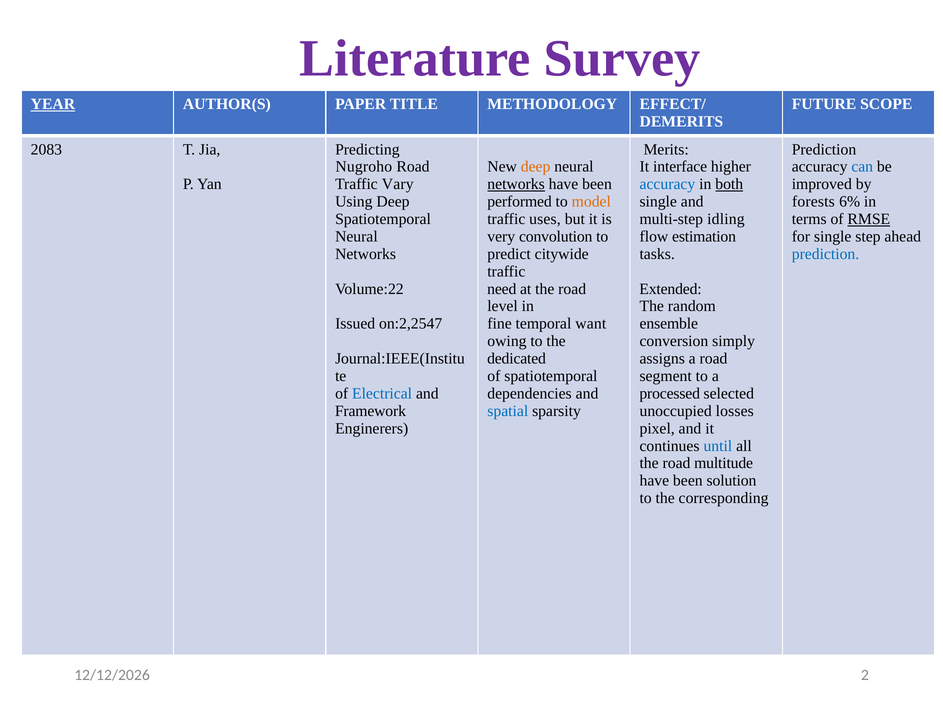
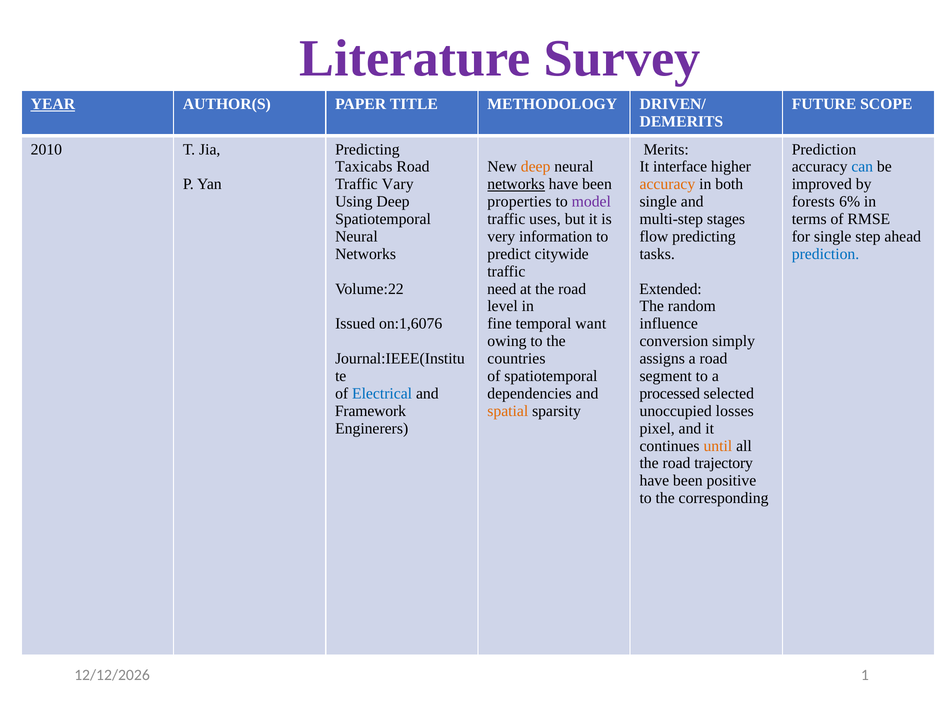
EFFECT/: EFFECT/ -> DRIVEN/ (673, 104)
2083: 2083 -> 2010 (46, 149)
Nugroho: Nugroho -> Taxicabs (364, 167)
accuracy colour: blue -> orange (667, 184)
both underline: present -> none (729, 184)
performed: performed -> properties (519, 202)
model colour: orange -> purple (591, 202)
idling: idling -> stages (726, 219)
RMSE underline: present -> none (869, 219)
convolution: convolution -> information (556, 237)
flow estimation: estimation -> predicting (704, 237)
on:2,2547: on:2,2547 -> on:1,6076 (411, 324)
ensemble: ensemble -> influence (669, 324)
dedicated: dedicated -> countries (516, 359)
spatial colour: blue -> orange (508, 411)
until colour: blue -> orange (718, 446)
multitude: multitude -> trajectory (724, 463)
solution: solution -> positive (731, 481)
2: 2 -> 1 (865, 675)
